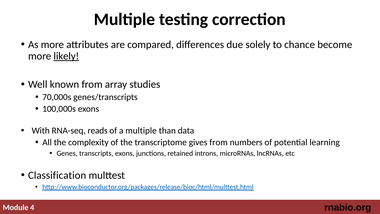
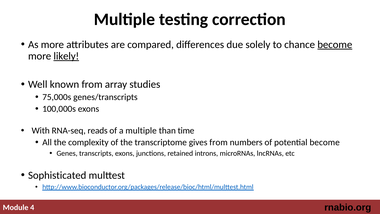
become underline: none -> present (335, 44)
70,000s: 70,000s -> 75,000s (57, 97)
data: data -> time (186, 130)
potential learning: learning -> become (325, 142)
Classification: Classification -> Sophisticated (57, 175)
